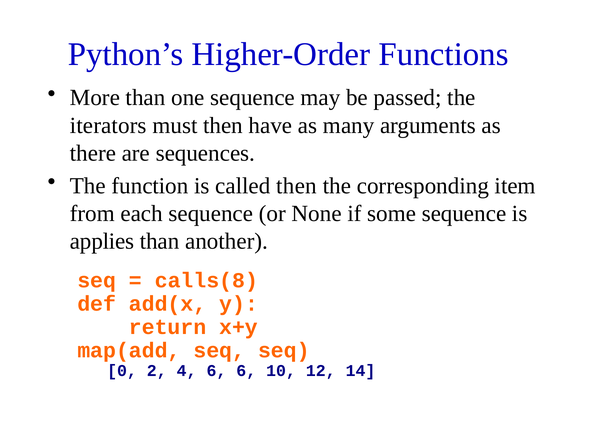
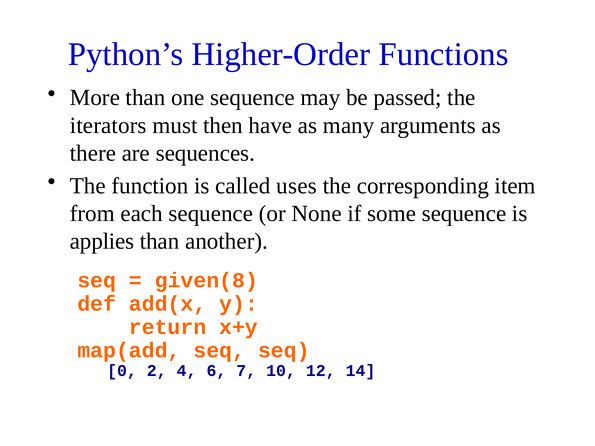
called then: then -> uses (297, 186)
calls(8: calls(8 -> given(8 (206, 281)
6 6: 6 -> 7 (246, 371)
